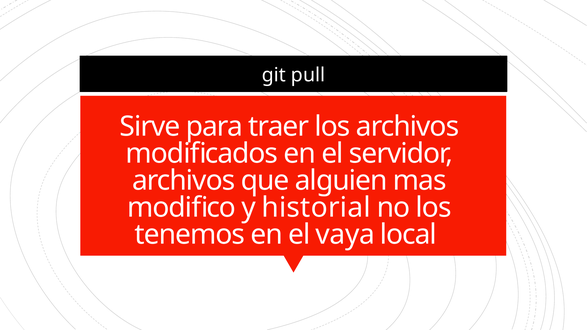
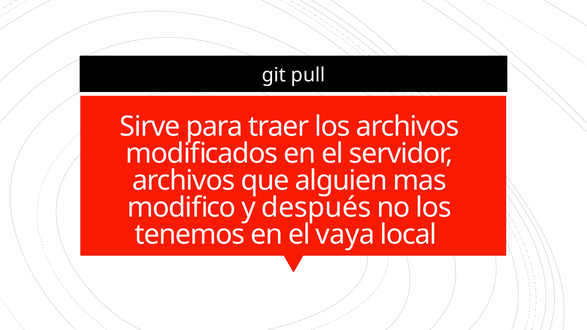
historial: historial -> después (316, 208)
